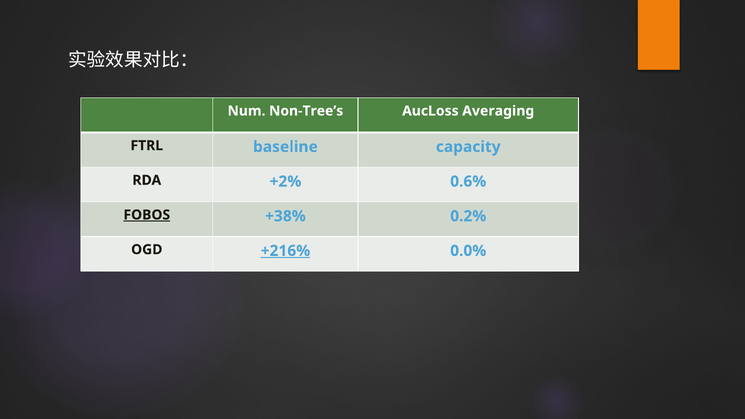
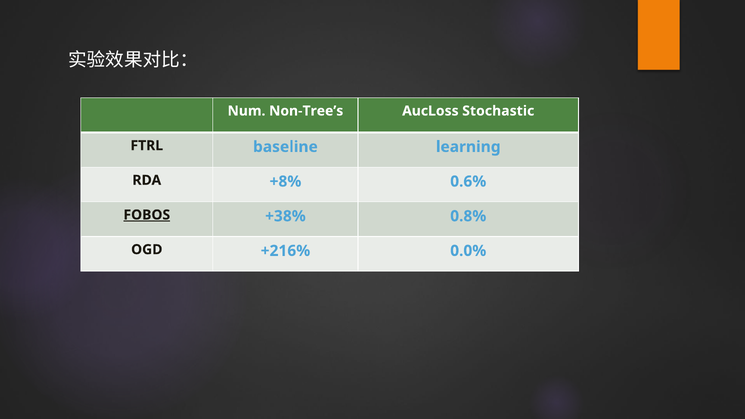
Averaging: Averaging -> Stochastic (498, 111)
capacity: capacity -> learning (468, 147)
+2%: +2% -> +8% (285, 182)
0.2%: 0.2% -> 0.8% (468, 216)
+216% underline: present -> none (285, 251)
